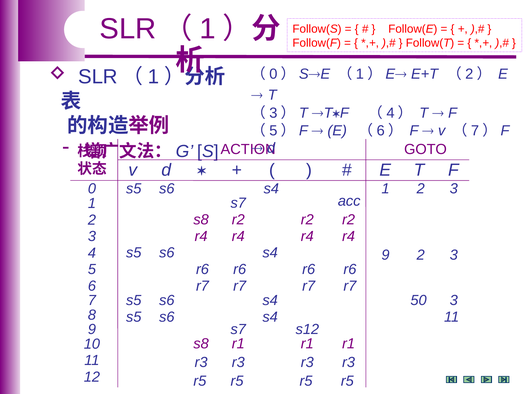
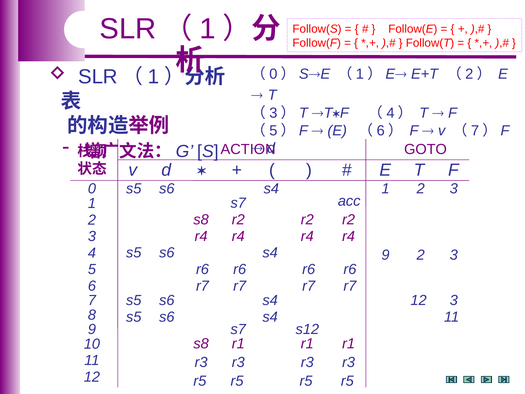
s4 50: 50 -> 12 (419, 300)
